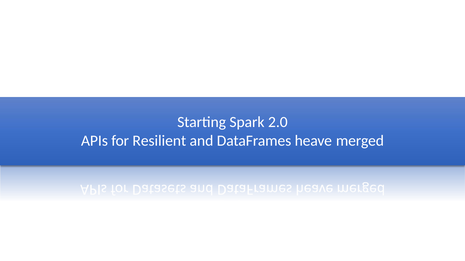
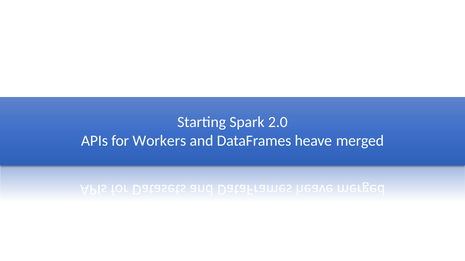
Resilient: Resilient -> Workers (159, 141)
